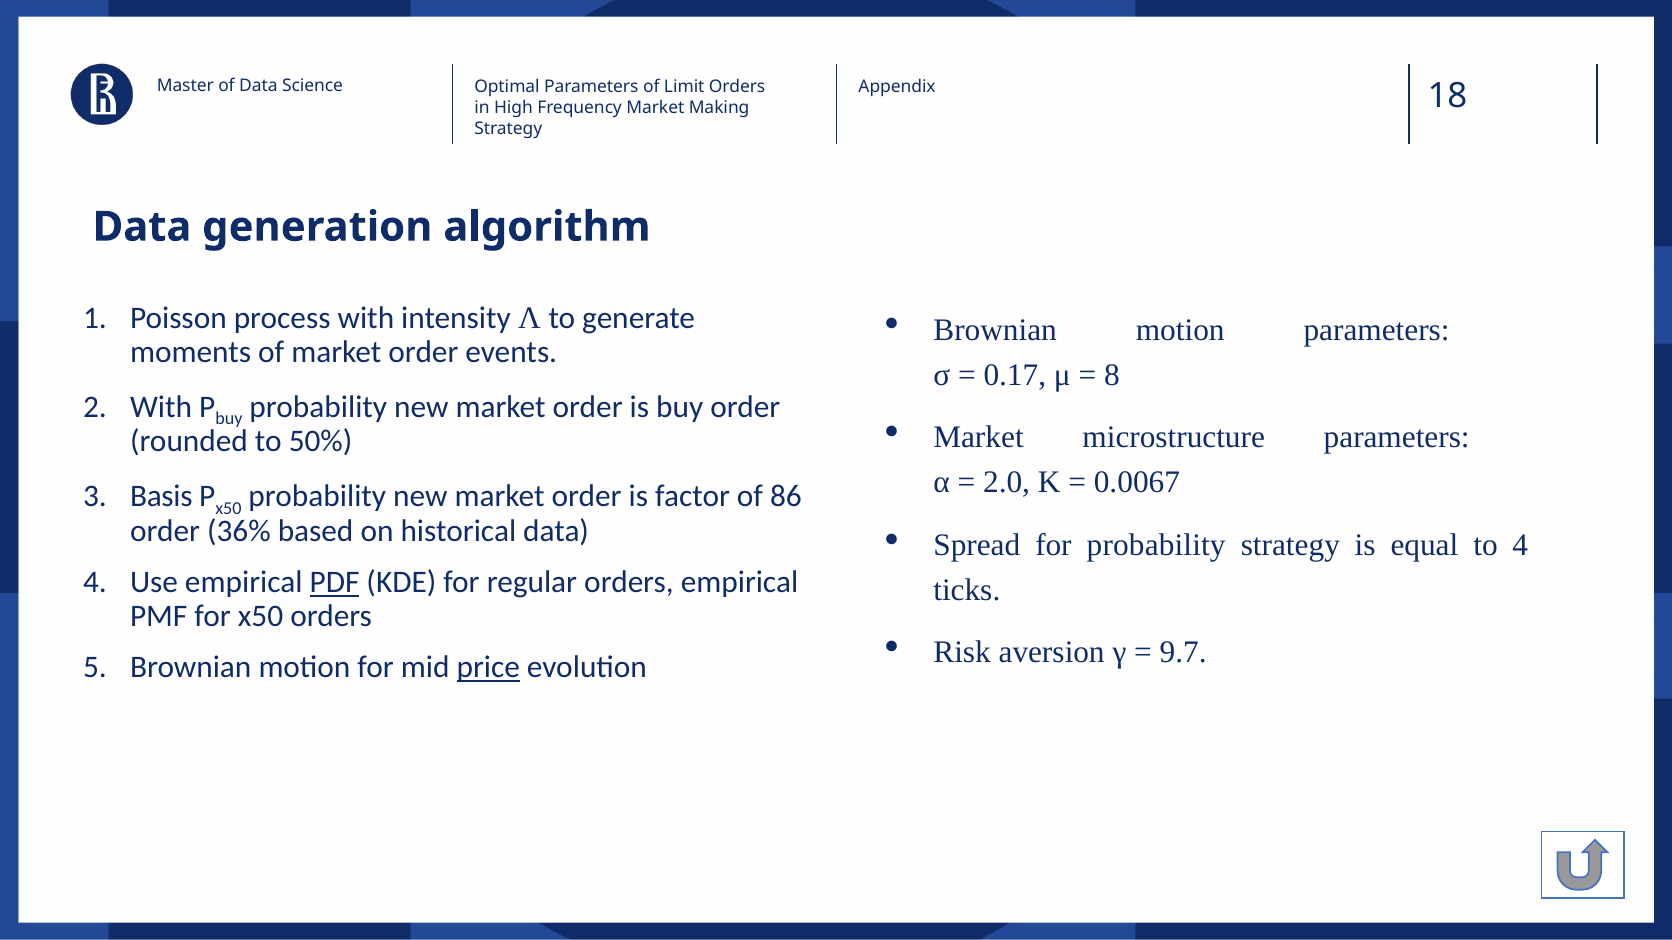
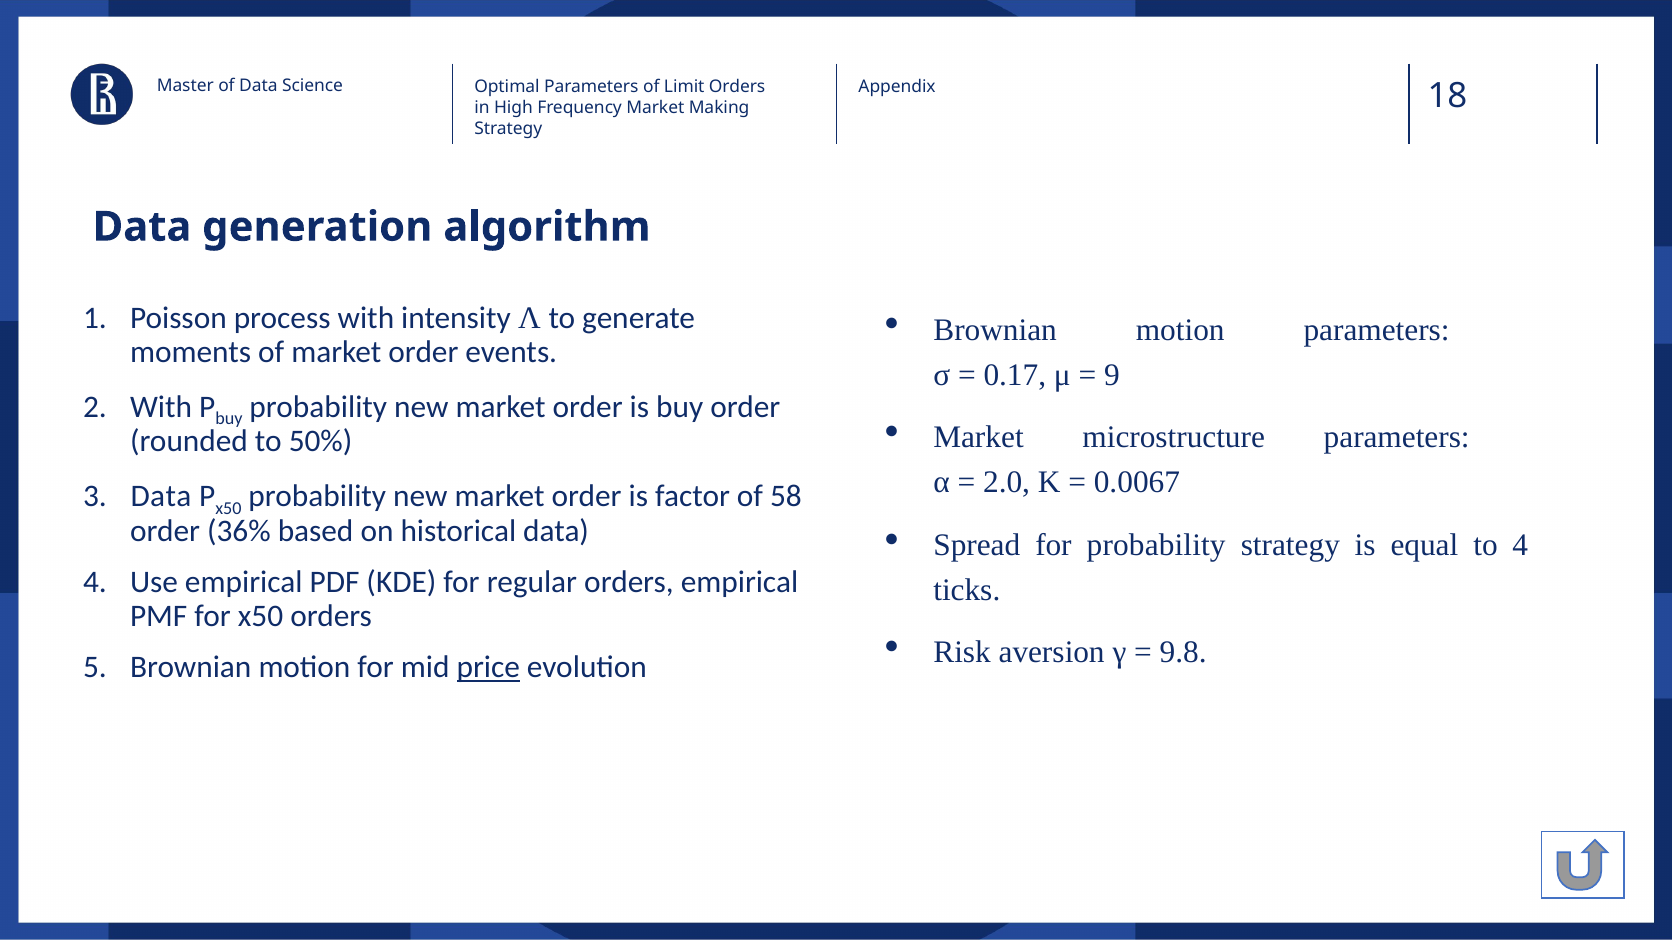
8: 8 -> 9 (1112, 375)
Basis: Basis -> Data (161, 497)
86: 86 -> 58 (786, 497)
PDF underline: present -> none (335, 583)
9.7: 9.7 -> 9.8 (1183, 653)
